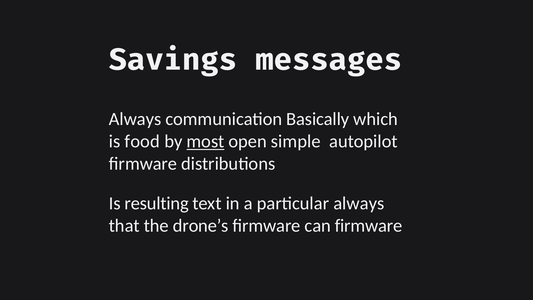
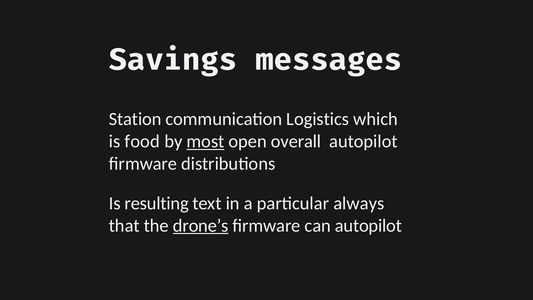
Always: Always -> Station (135, 119)
Basically: Basically -> Logistics (318, 119)
simple: simple -> overall (296, 141)
drone’s underline: none -> present (201, 225)
can firmware: firmware -> autopilot (368, 225)
